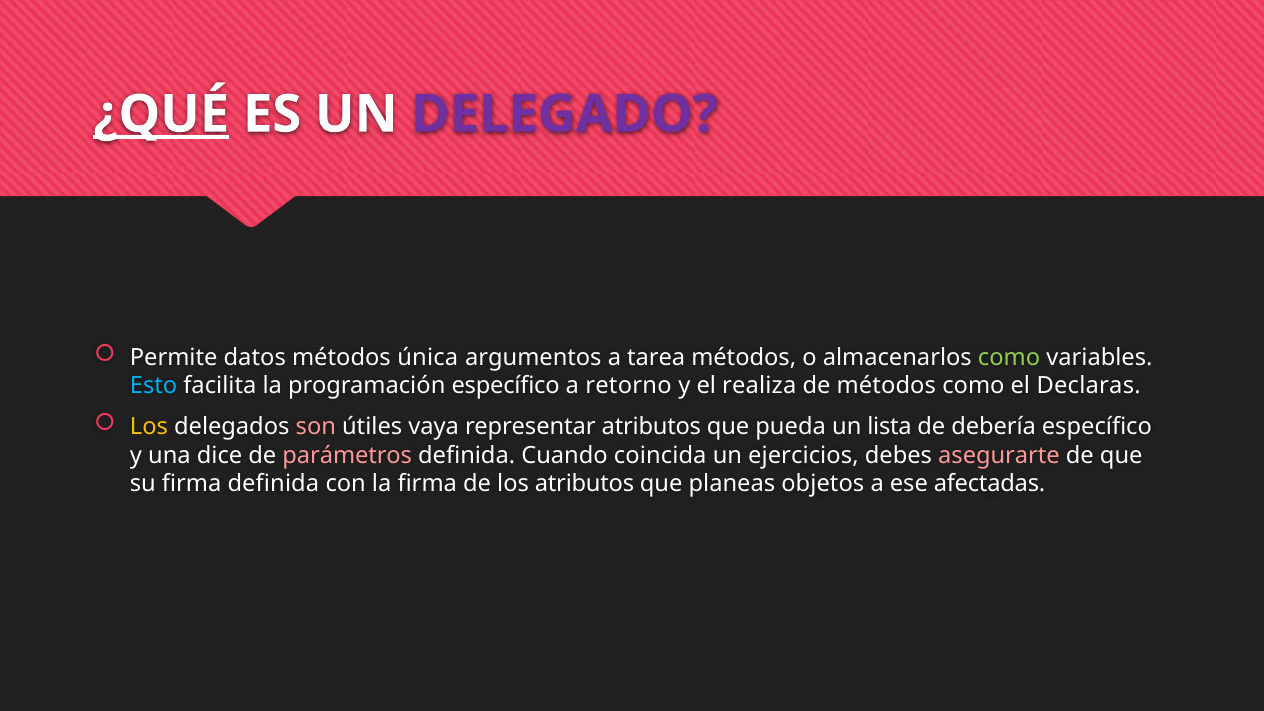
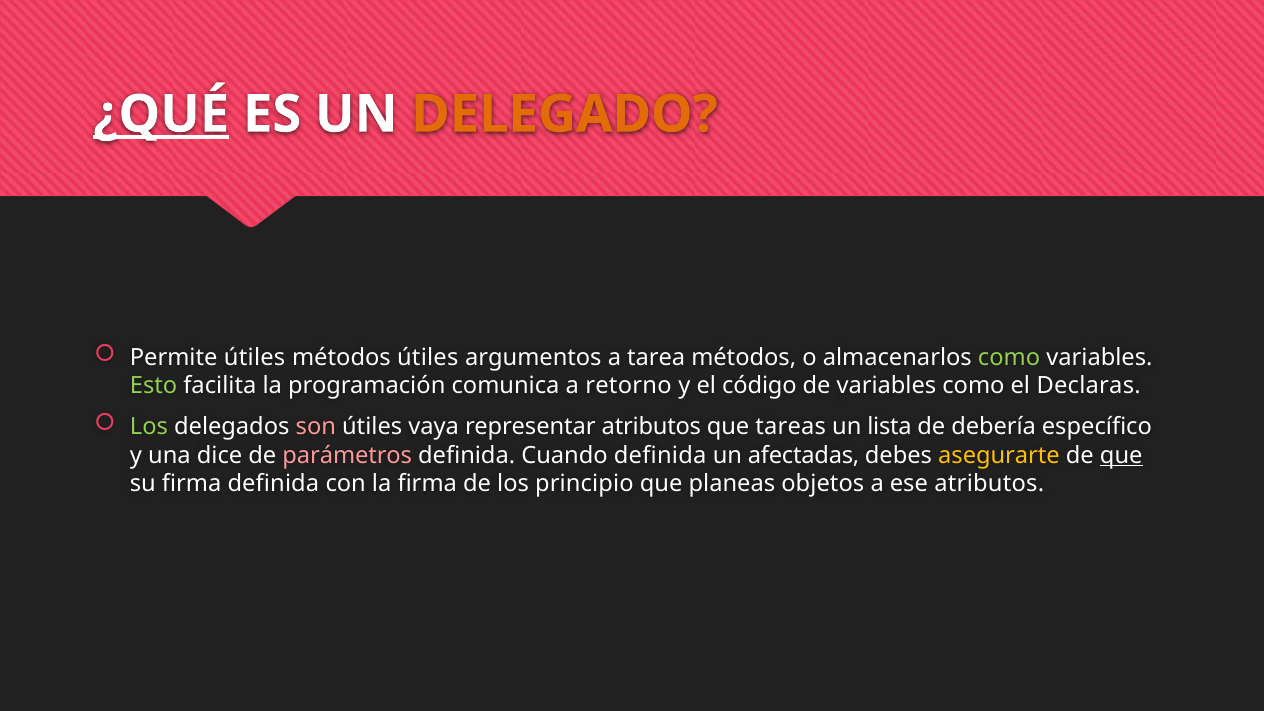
DELEGADO colour: purple -> orange (564, 114)
Permite datos: datos -> útiles (255, 357)
métodos única: única -> útiles (428, 357)
Esto colour: light blue -> light green (154, 386)
programación específico: específico -> comunica (506, 386)
realiza: realiza -> código (759, 386)
de métodos: métodos -> variables (886, 386)
Los colour: yellow -> light green (149, 427)
pueda: pueda -> tareas (791, 427)
Cuando coincida: coincida -> definida (660, 455)
ejercicios: ejercicios -> afectadas (804, 455)
asegurarte colour: pink -> yellow (999, 455)
que underline: none -> present (1121, 455)
los atributos: atributos -> principio (584, 484)
ese afectadas: afectadas -> atributos (989, 484)
